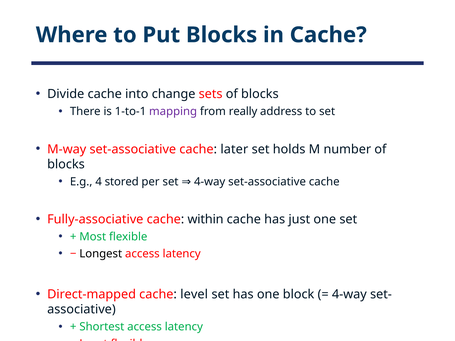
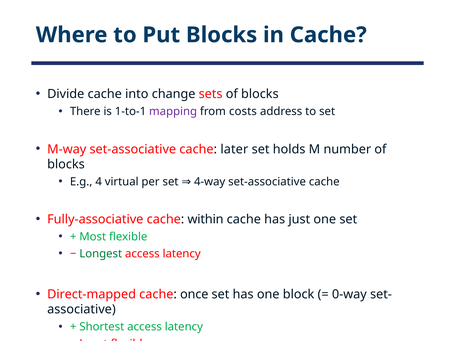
really: really -> costs (243, 112)
stored: stored -> virtual (122, 182)
Longest colour: black -> green (101, 254)
level: level -> once (194, 294)
4-way: 4-way -> 0-way (349, 294)
